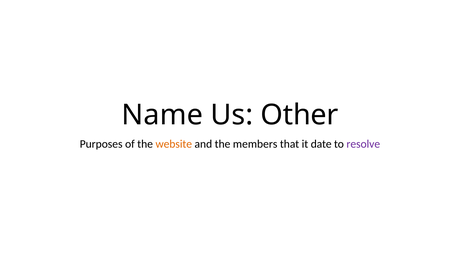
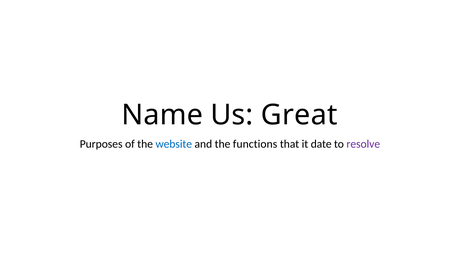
Other: Other -> Great (299, 115)
website colour: orange -> blue (174, 144)
members: members -> functions (255, 144)
